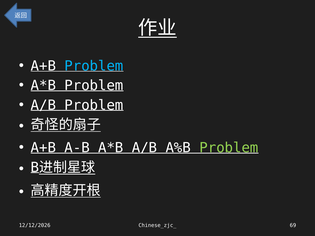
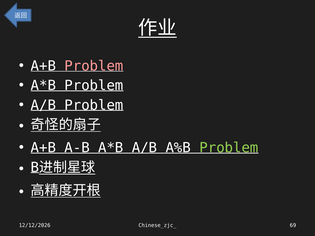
Problem colour: light blue -> pink (94, 66)
